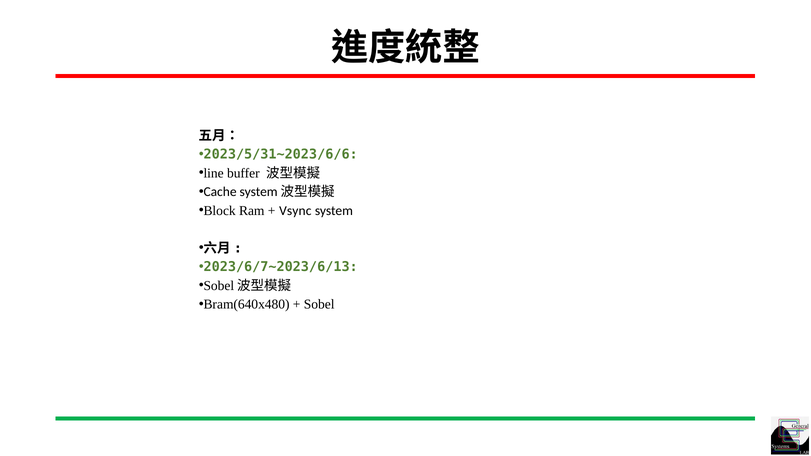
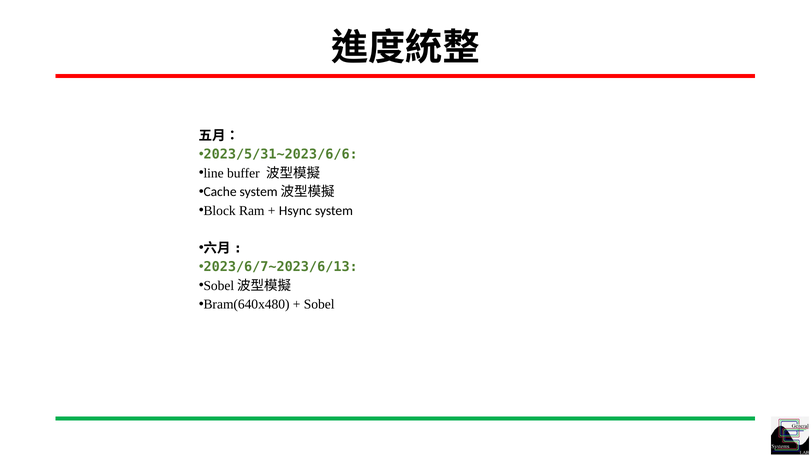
Vsync: Vsync -> Hsync (295, 211)
